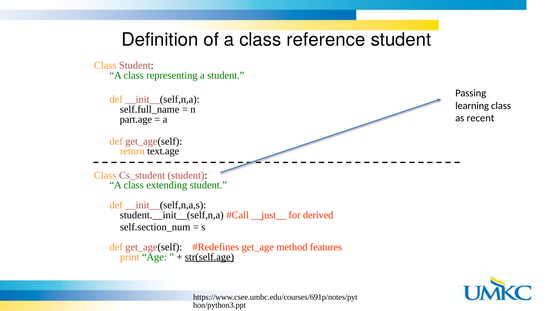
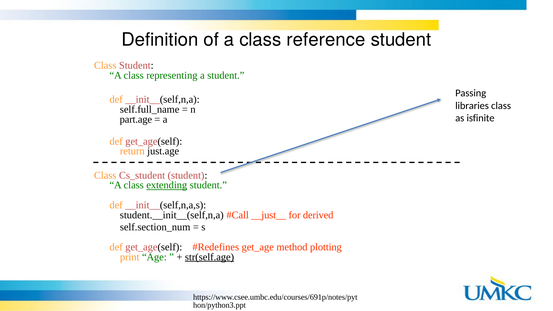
learning: learning -> libraries (472, 106)
recent: recent -> isfinite (481, 118)
text.age: text.age -> just.age (163, 151)
extending underline: none -> present (167, 185)
features: features -> plotting (326, 247)
